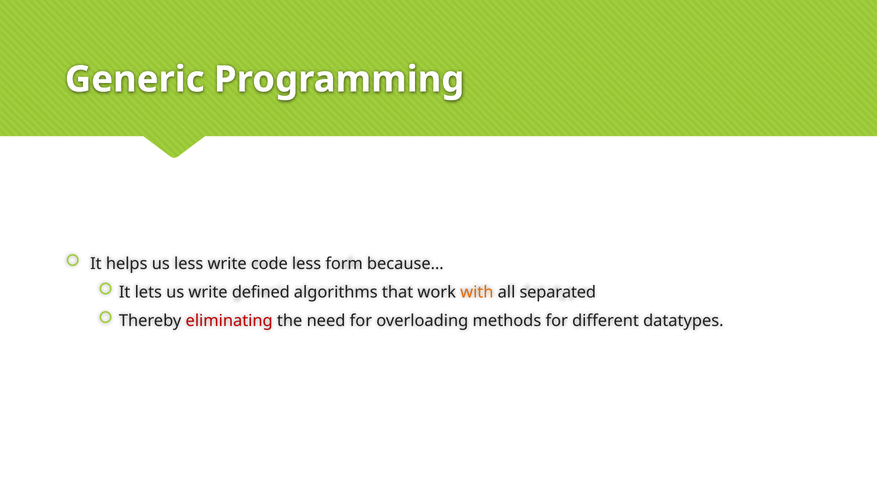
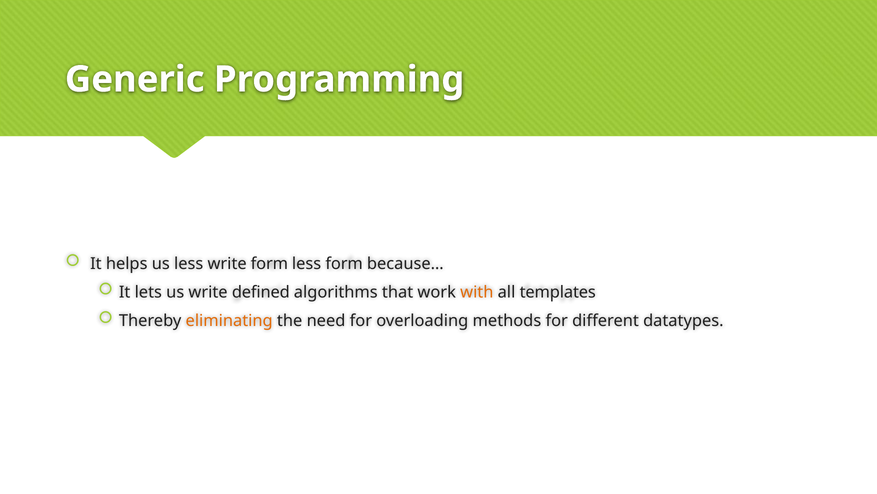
write code: code -> form (269, 263)
separated: separated -> templates (558, 292)
eliminating colour: red -> orange (229, 320)
